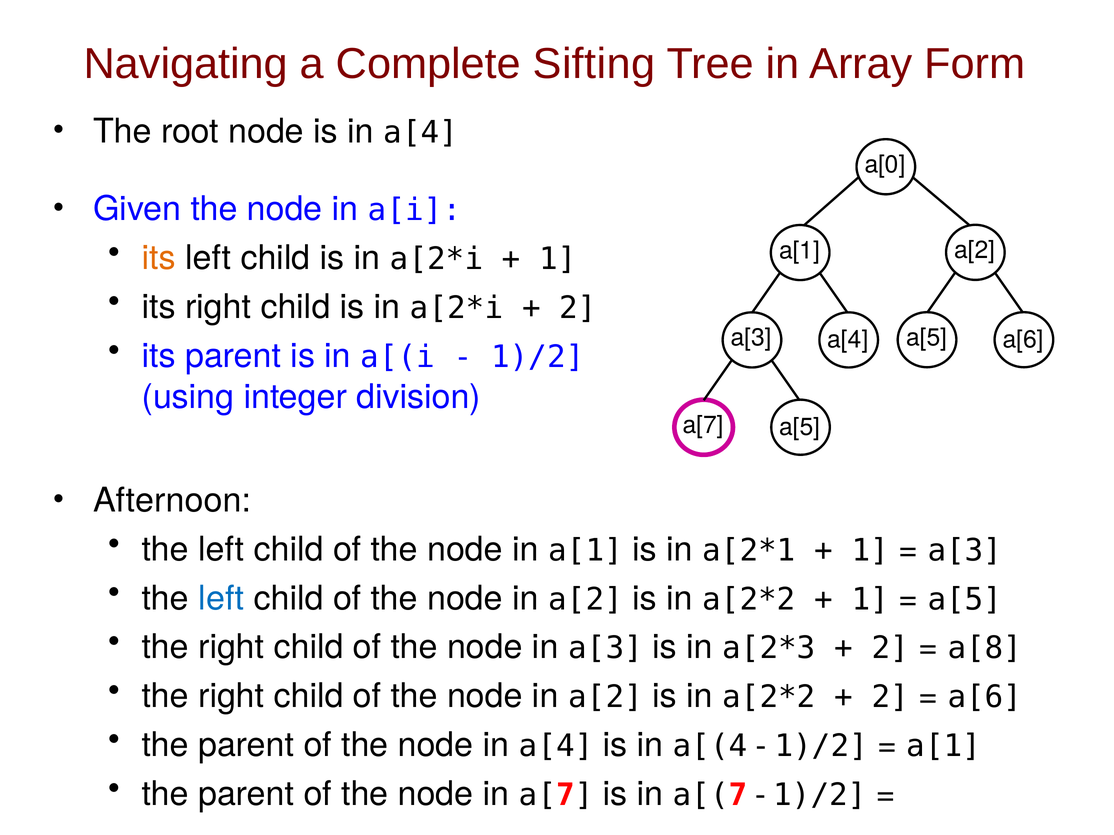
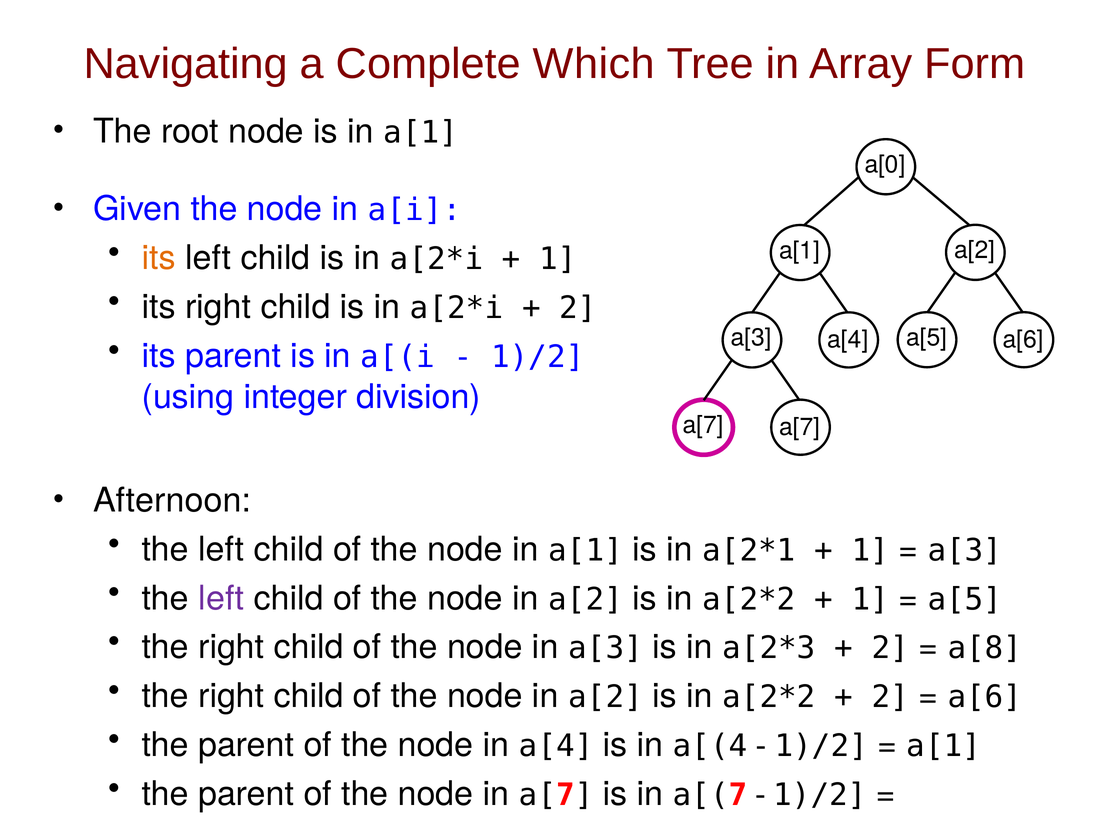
Sifting: Sifting -> Which (594, 64)
is in a[4: a[4 -> a[1 (421, 132)
a[7 a[5: a[5 -> a[7 (800, 427)
left colour: blue -> purple (221, 599)
